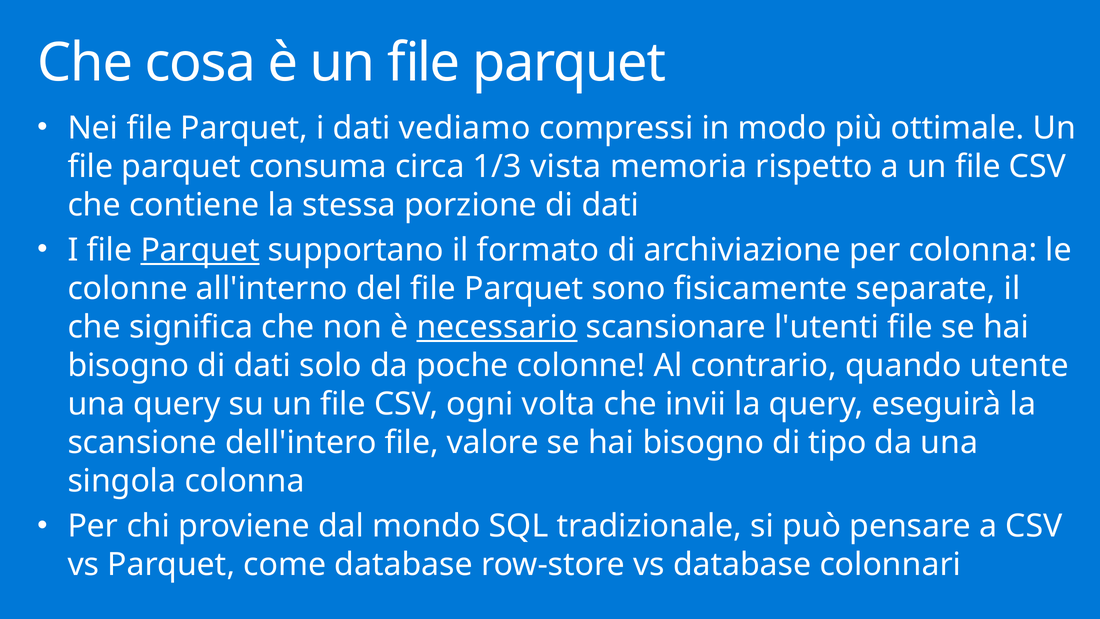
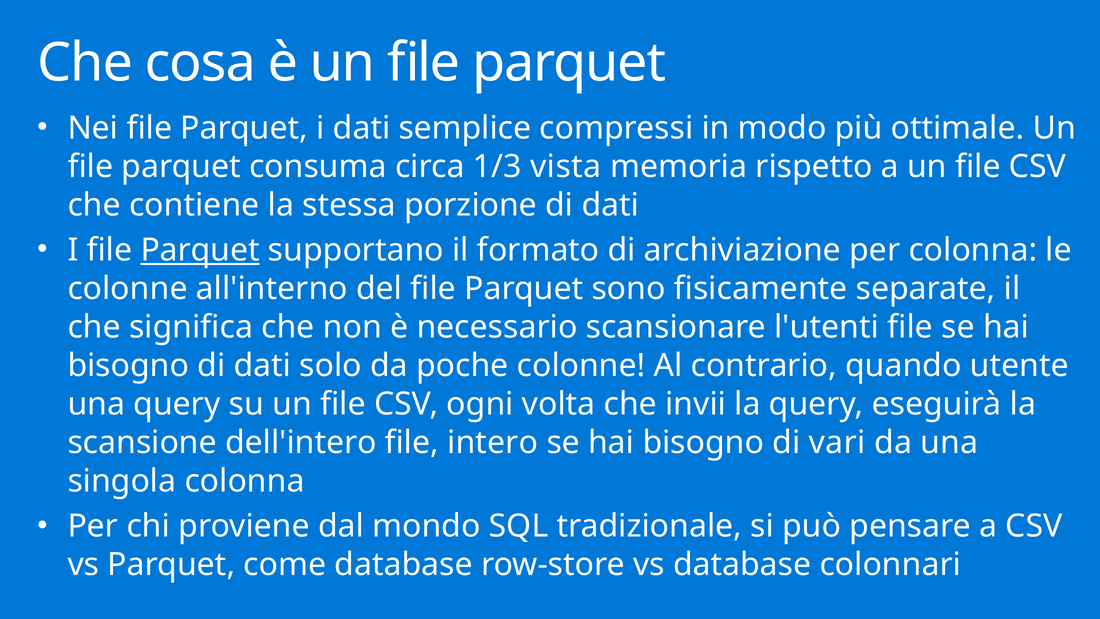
vediamo: vediamo -> semplice (465, 128)
necessario underline: present -> none (497, 327)
valore: valore -> intero (493, 443)
tipo: tipo -> vari (837, 443)
